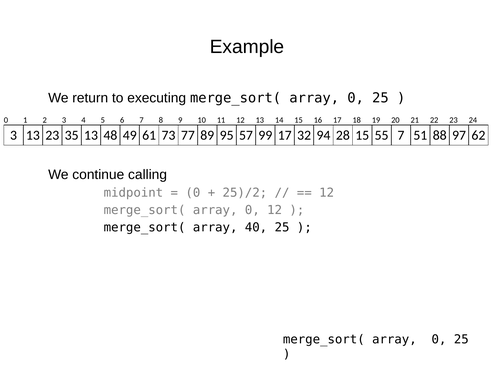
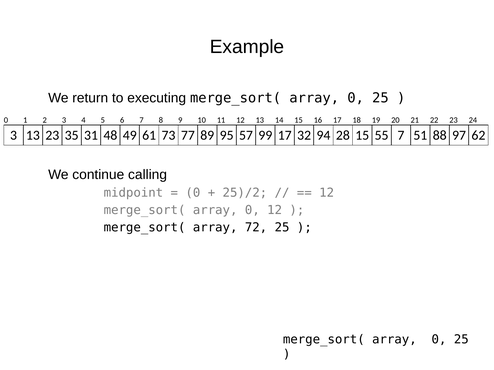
35 13: 13 -> 31 (91, 135)
40: 40 -> 72 (256, 228)
